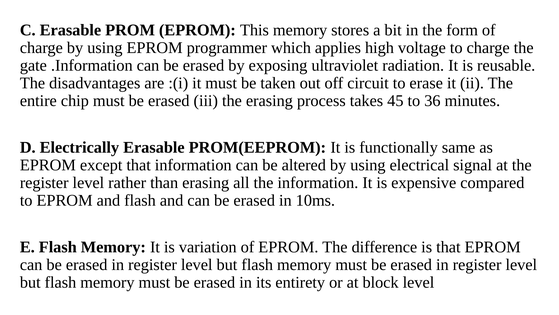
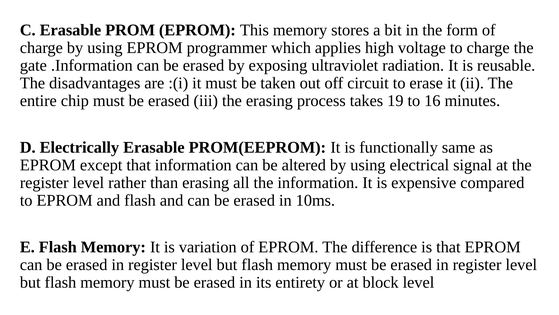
45: 45 -> 19 (395, 100)
36: 36 -> 16 (432, 100)
